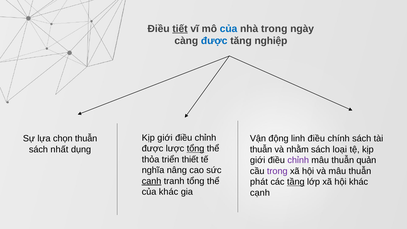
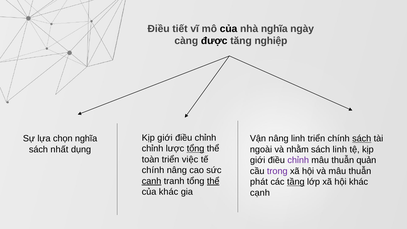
tiết underline: present -> none (180, 29)
của colour: blue -> black (229, 29)
nhà trong: trong -> nghĩa (274, 29)
được colour: blue -> black (214, 41)
chọn thuẫn: thuẫn -> nghĩa (86, 139)
Vận động: động -> nâng (279, 139)
linh điều: điều -> triển (316, 139)
sách underline: none -> present (362, 139)
được: được -> chỉnh (153, 149)
thuẫn: thuẫn -> ngoài (261, 149)
sách loại: loại -> linh (340, 149)
thỏa: thỏa -> toàn (151, 159)
thiết: thiết -> việc (190, 159)
nghĩa: nghĩa -> chính (153, 170)
thể underline: none -> present (213, 181)
